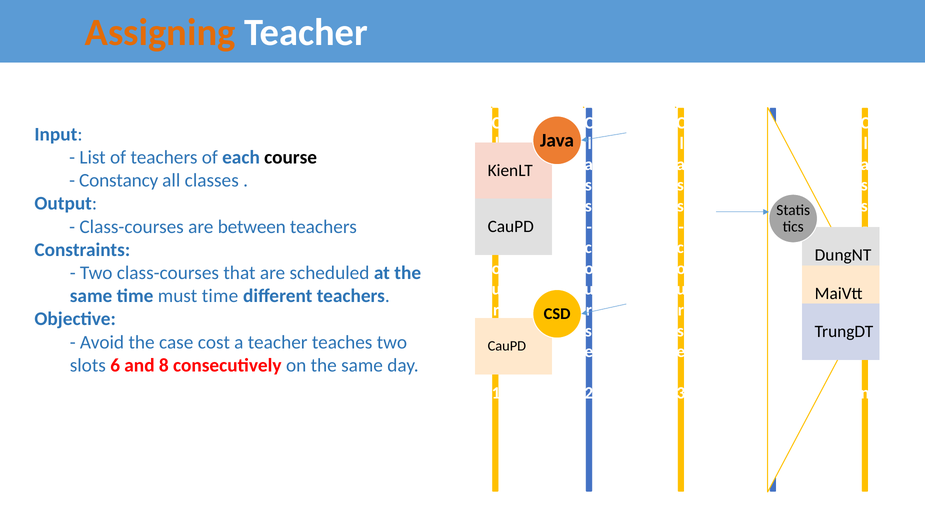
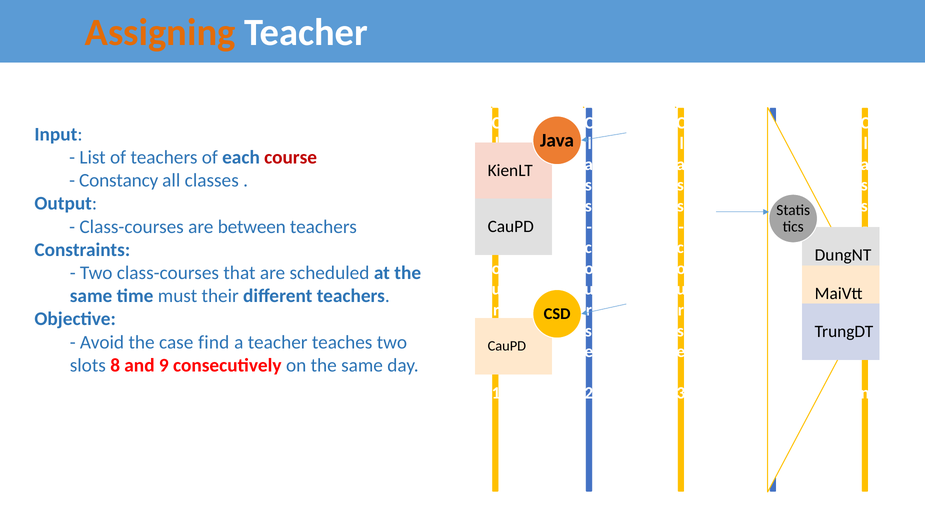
course colour: black -> red (291, 157)
must time: time -> their (220, 296)
cost: cost -> find (214, 342)
6: 6 -> 8 (115, 366)
8: 8 -> 9 (164, 366)
